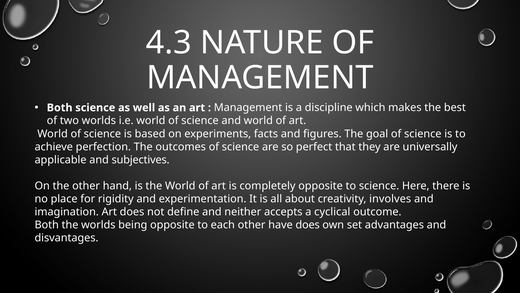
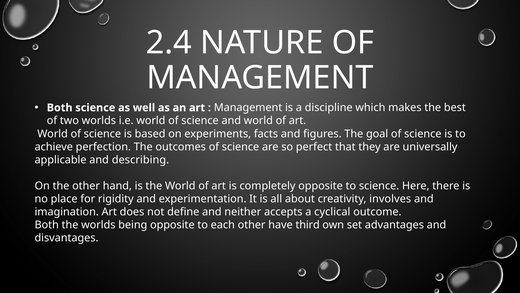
4.3: 4.3 -> 2.4 (169, 43)
subjectives: subjectives -> describing (140, 160)
have does: does -> third (308, 225)
